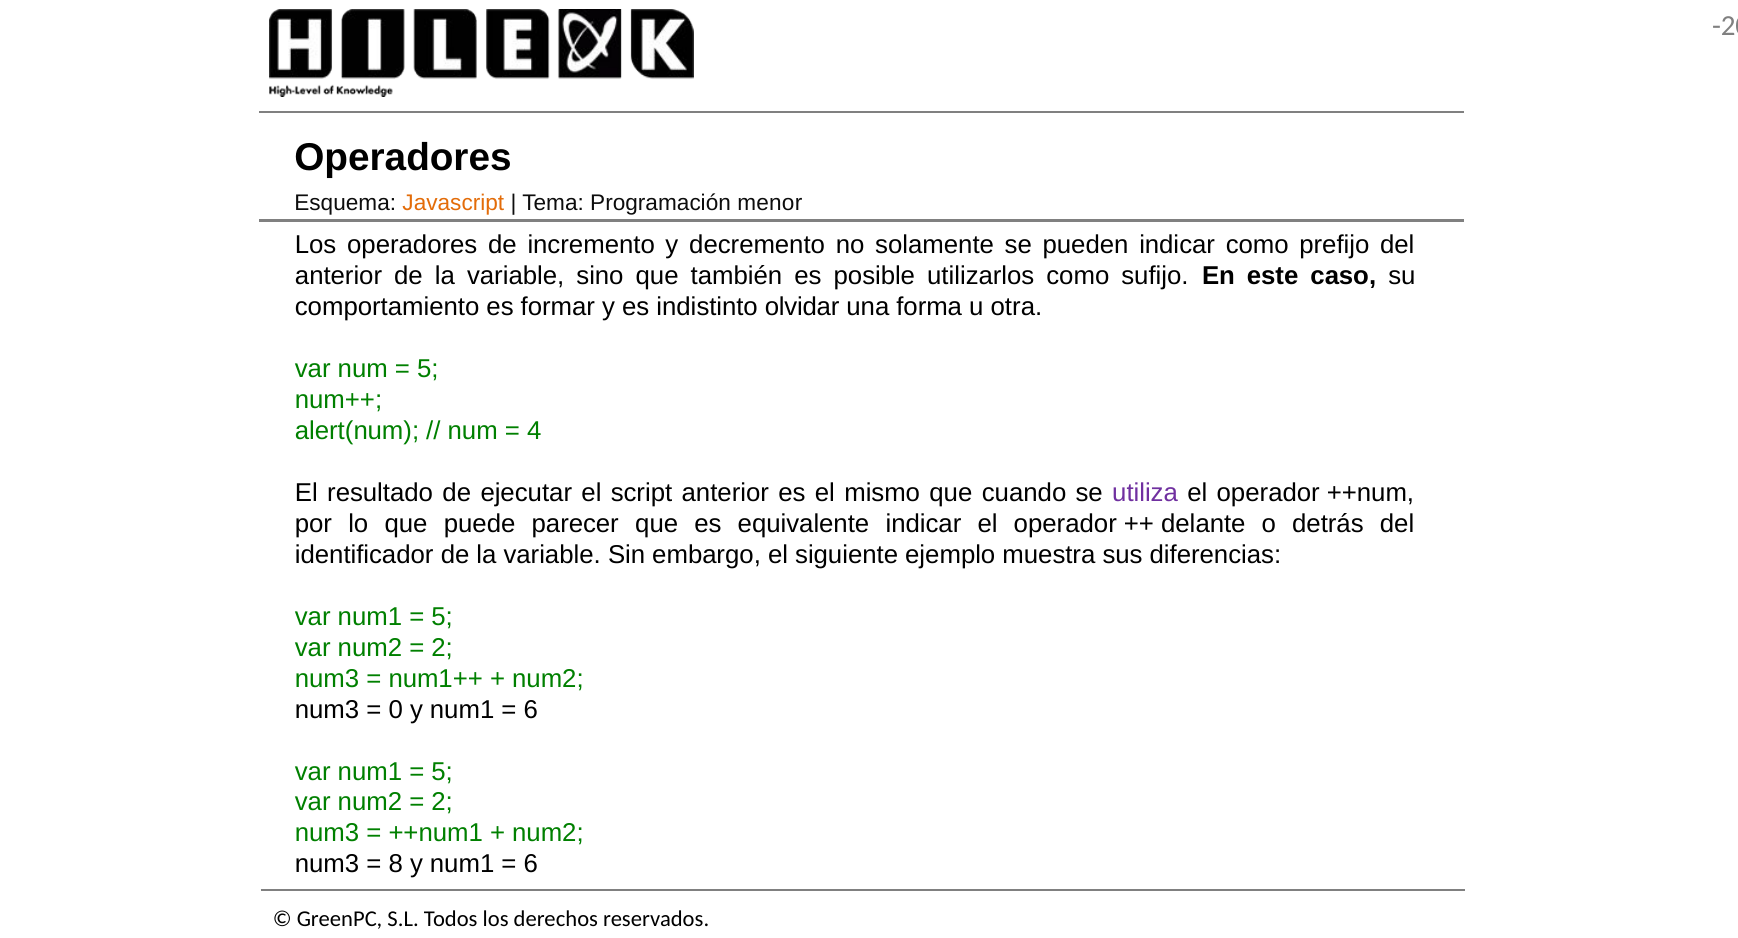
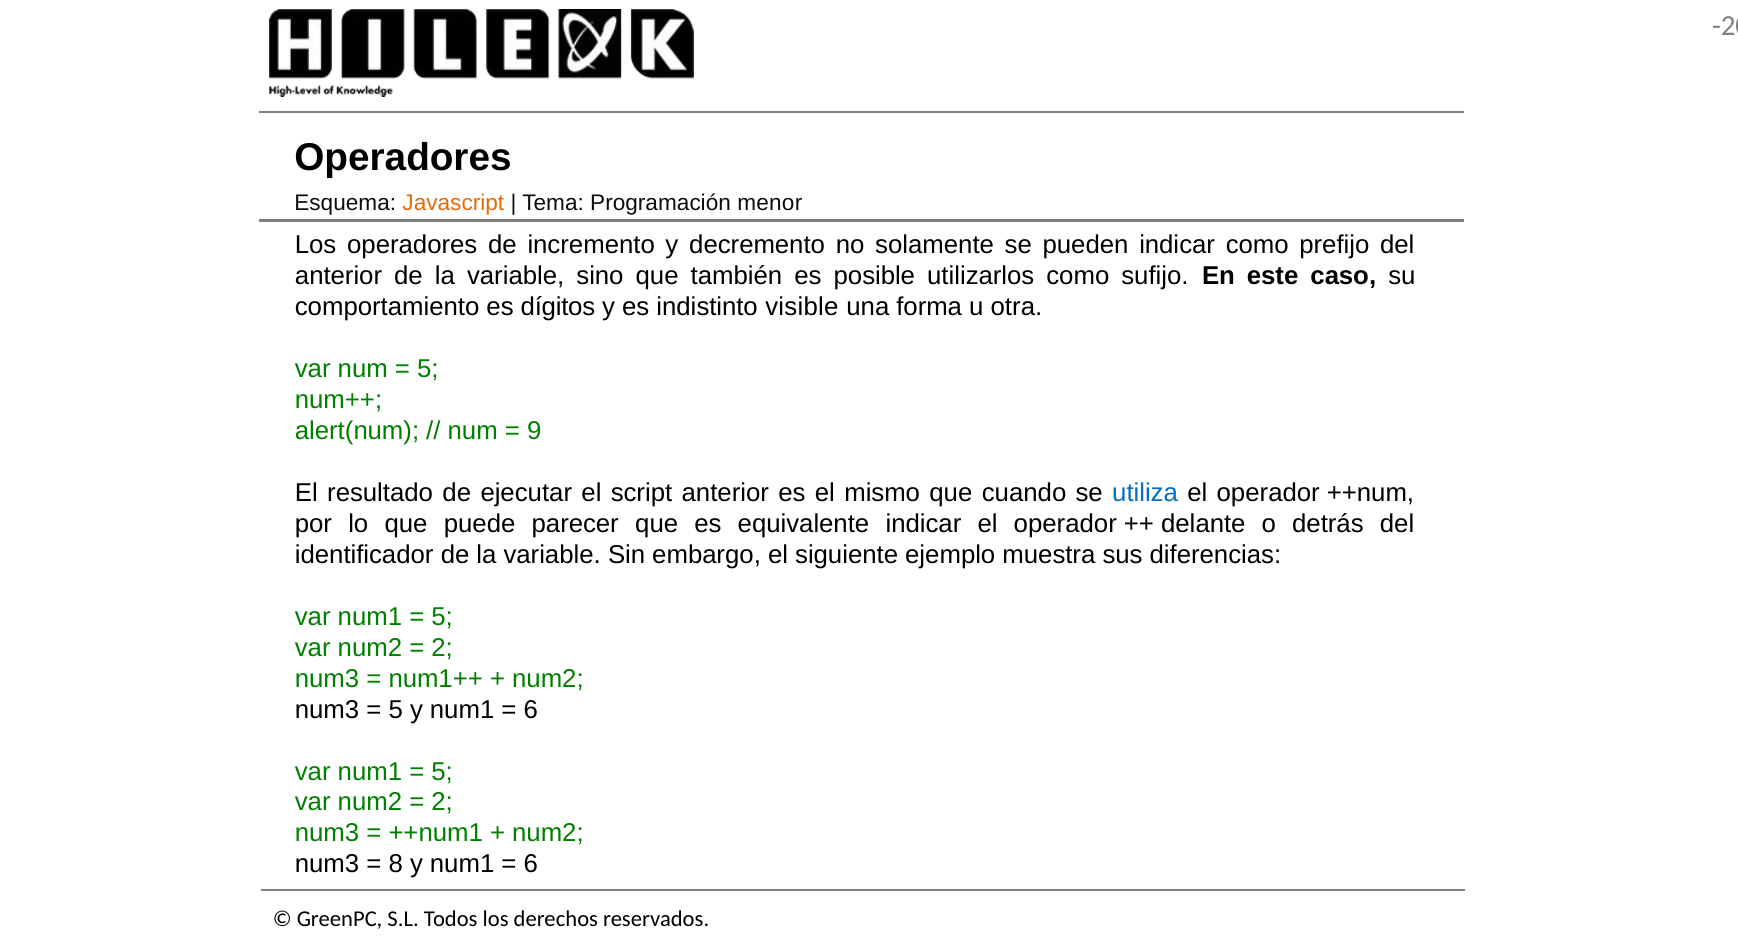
formar: formar -> dígitos (558, 307)
olvidar: olvidar -> visible (802, 307)
4: 4 -> 9 (534, 431)
utiliza colour: purple -> blue (1145, 492)
0: 0 -> 5 (396, 709)
